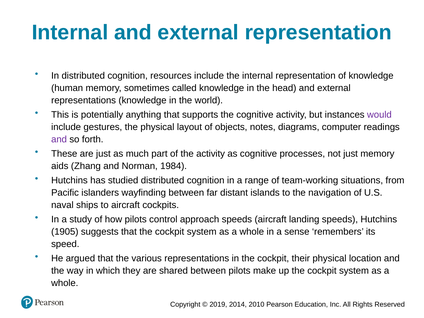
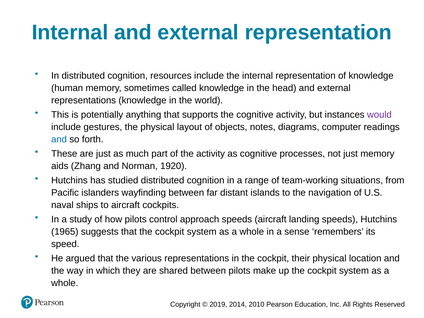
and colour: purple -> blue (59, 140)
1984: 1984 -> 1920 (174, 166)
1905: 1905 -> 1965 (65, 232)
